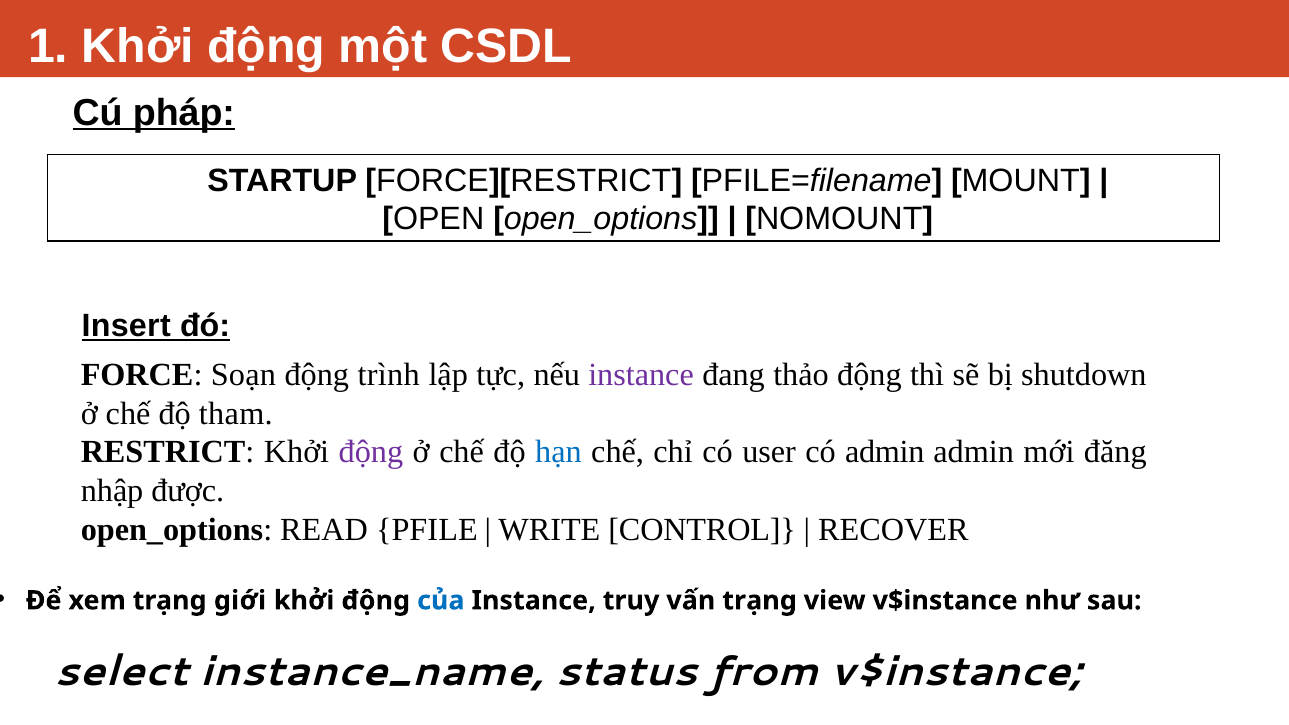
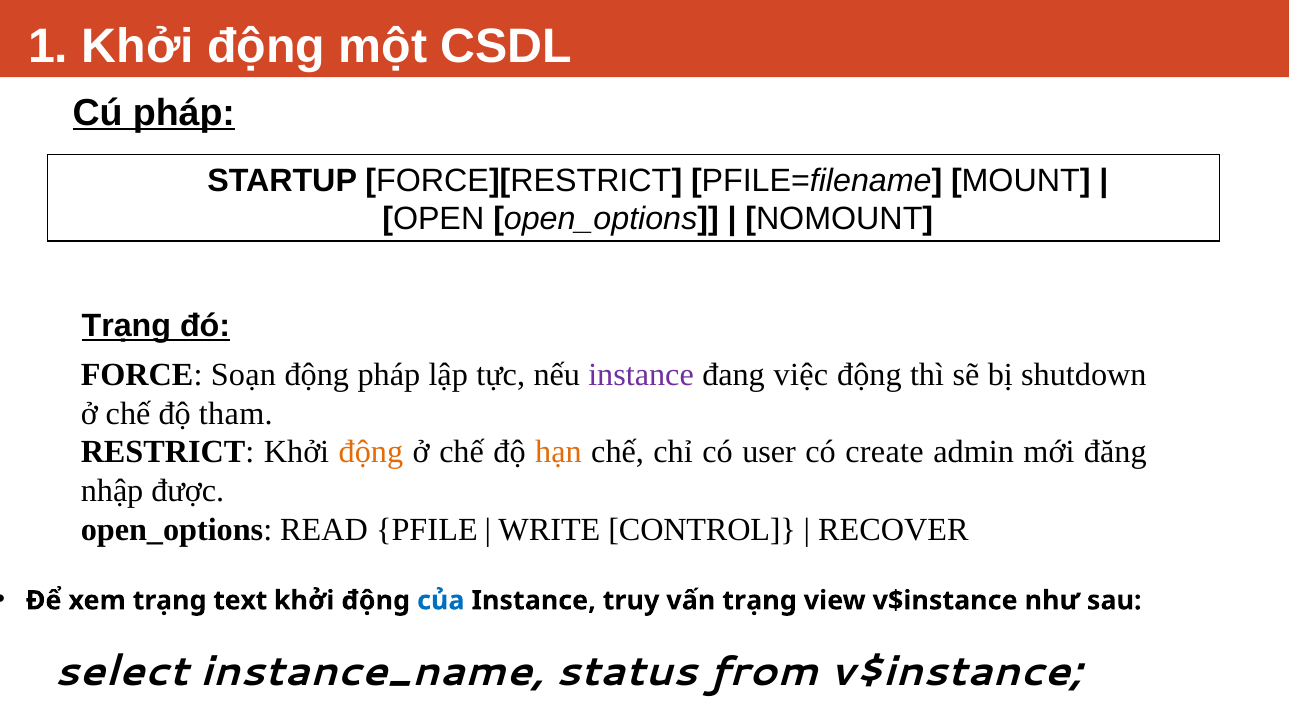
Insert: Insert -> Trạng (126, 326)
động trình: trình -> pháp (389, 375)
thảo: thảo -> việc (801, 375)
động colour: purple -> orange (371, 452)
hạn colour: blue -> orange (558, 452)
có admin: admin -> create (884, 452)
giới: giới -> text (240, 601)
